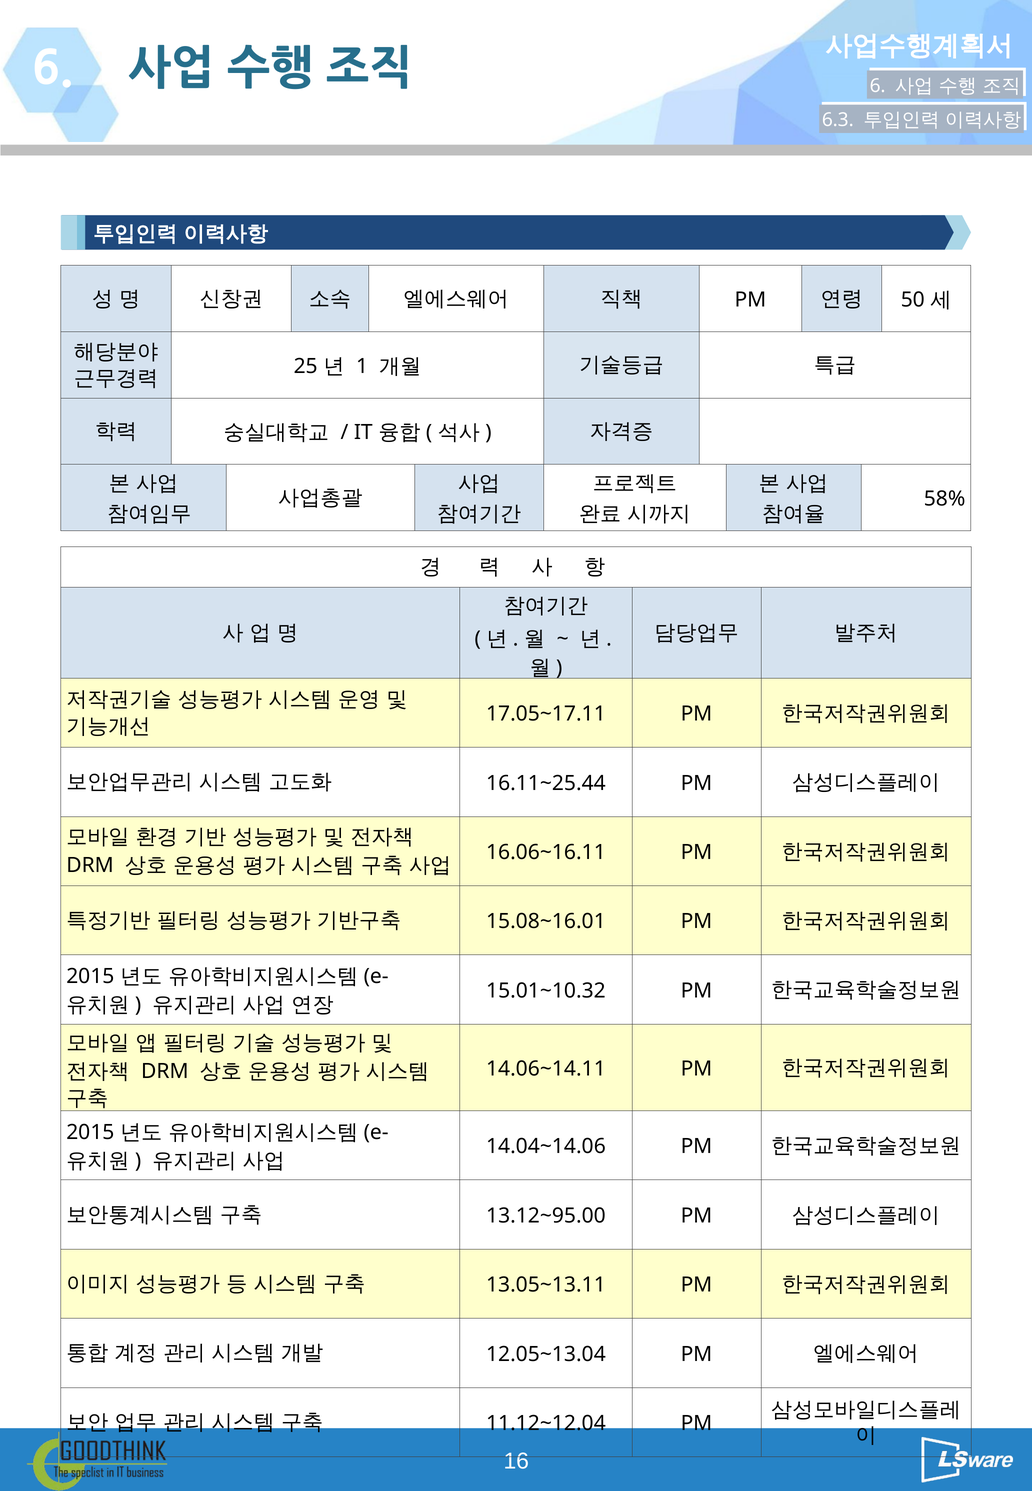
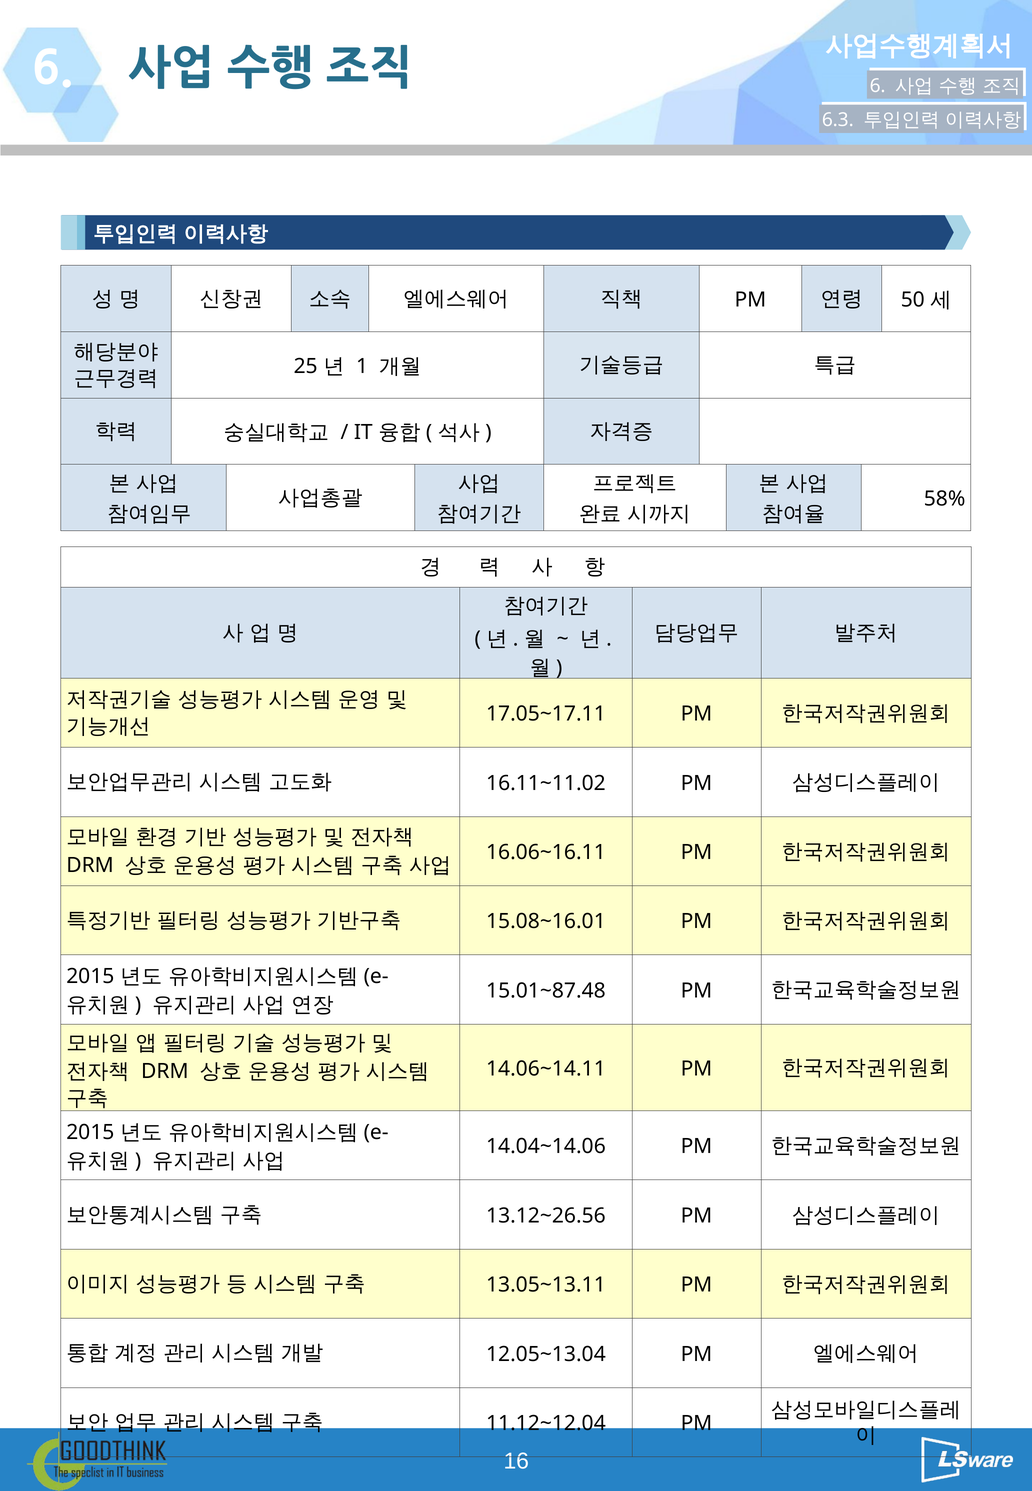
16.11~25.44: 16.11~25.44 -> 16.11~11.02 (546, 783)
15.01~10.32: 15.01~10.32 -> 15.01~87.48 (546, 990)
13.12~95.00: 13.12~95.00 -> 13.12~26.56 (546, 1215)
